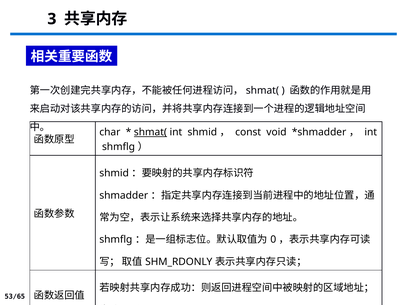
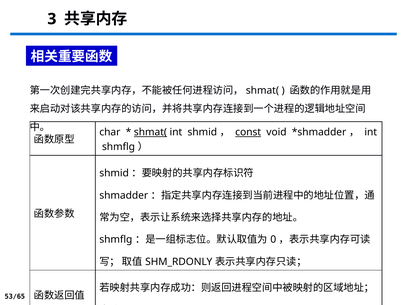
const underline: none -> present (248, 132)
